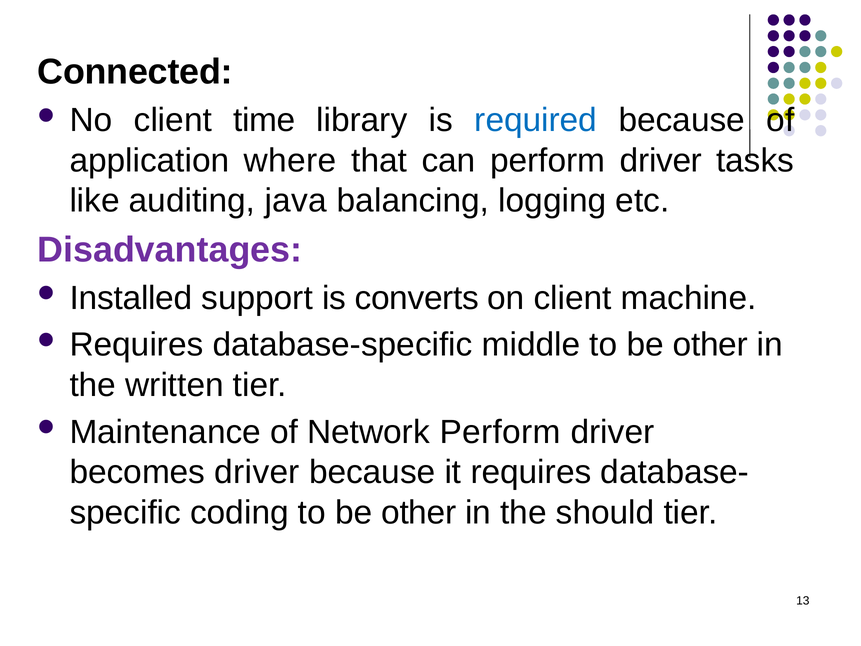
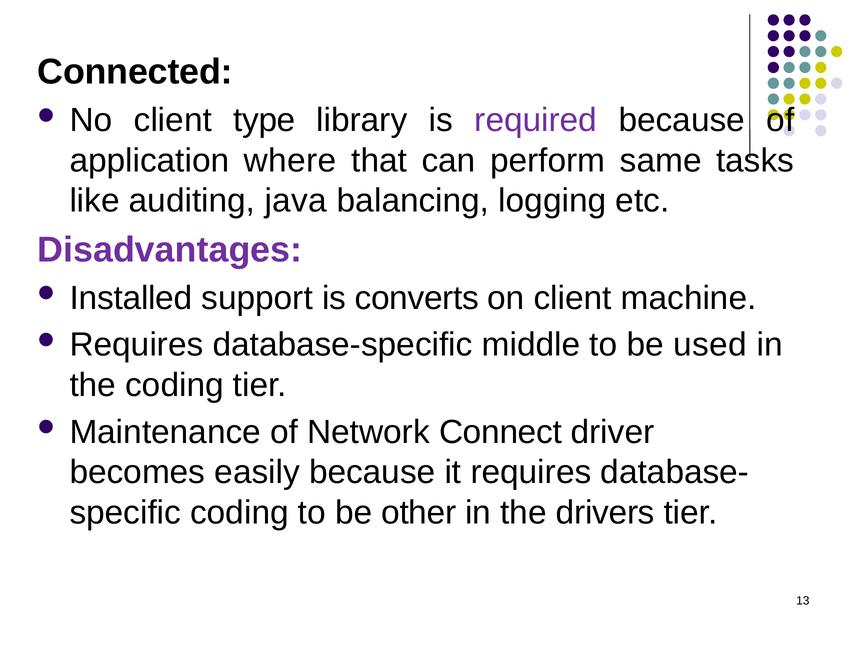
time: time -> type (264, 120)
required colour: blue -> purple (536, 120)
can perform driver: driver -> same (661, 161)
other: other -> used (710, 345)
the written: written -> coding (175, 385)
Network Perform: Perform -> Connect (500, 432)
becomes driver: driver -> easily (257, 472)
should: should -> drivers (605, 512)
